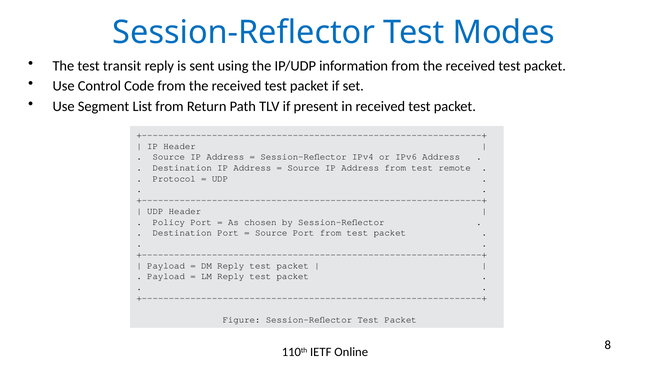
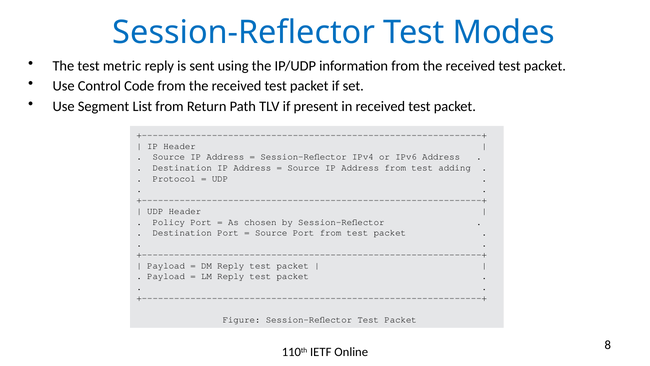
transit: transit -> metric (122, 66)
remote: remote -> adding (455, 168)
